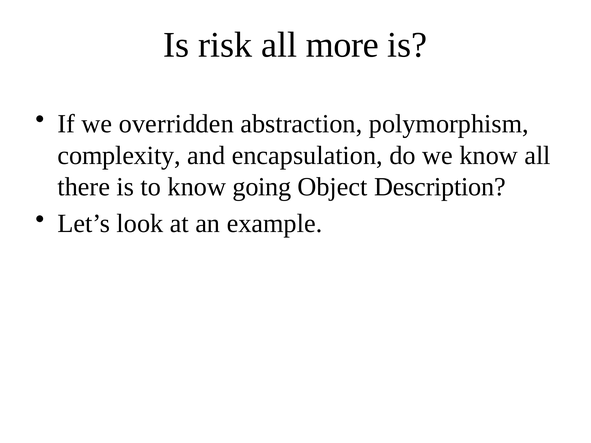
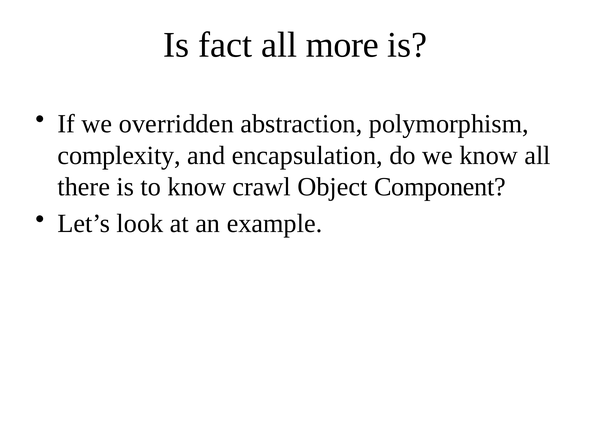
risk: risk -> fact (225, 45)
going: going -> crawl (262, 187)
Description: Description -> Component (440, 187)
